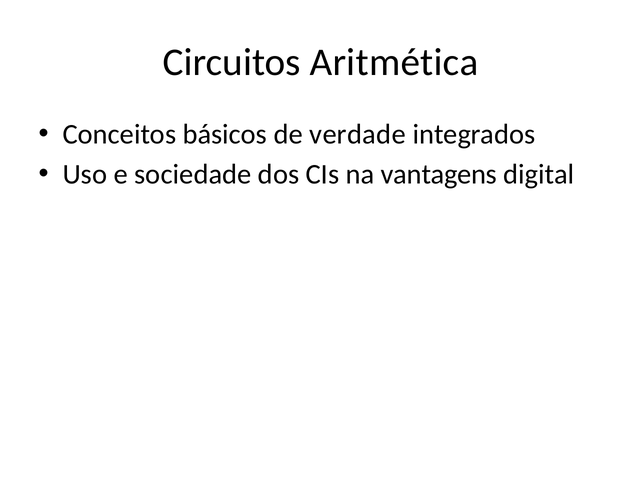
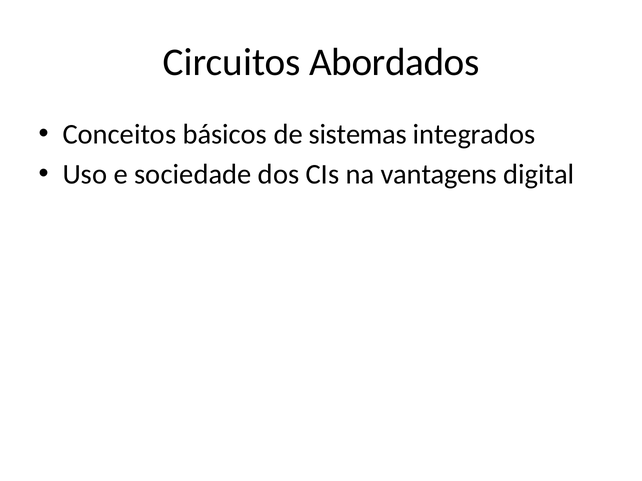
Aritmética: Aritmética -> Abordados (394, 62)
verdade: verdade -> sistemas (358, 135)
